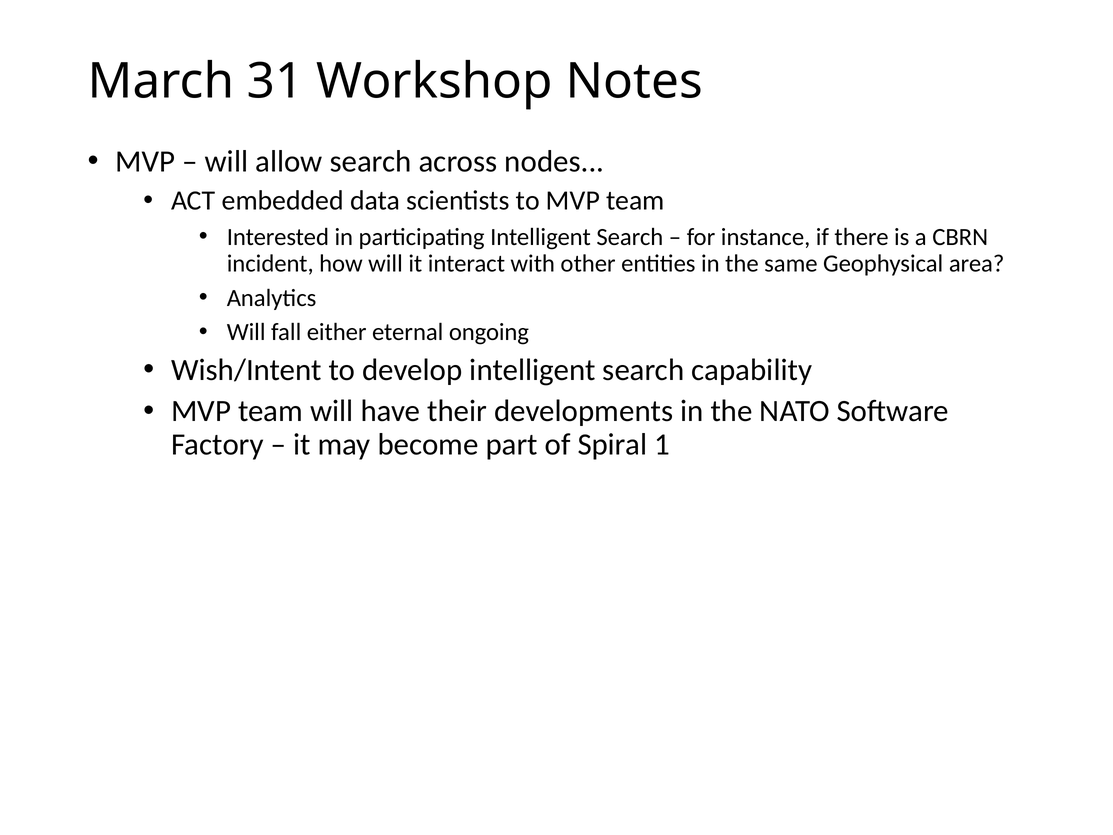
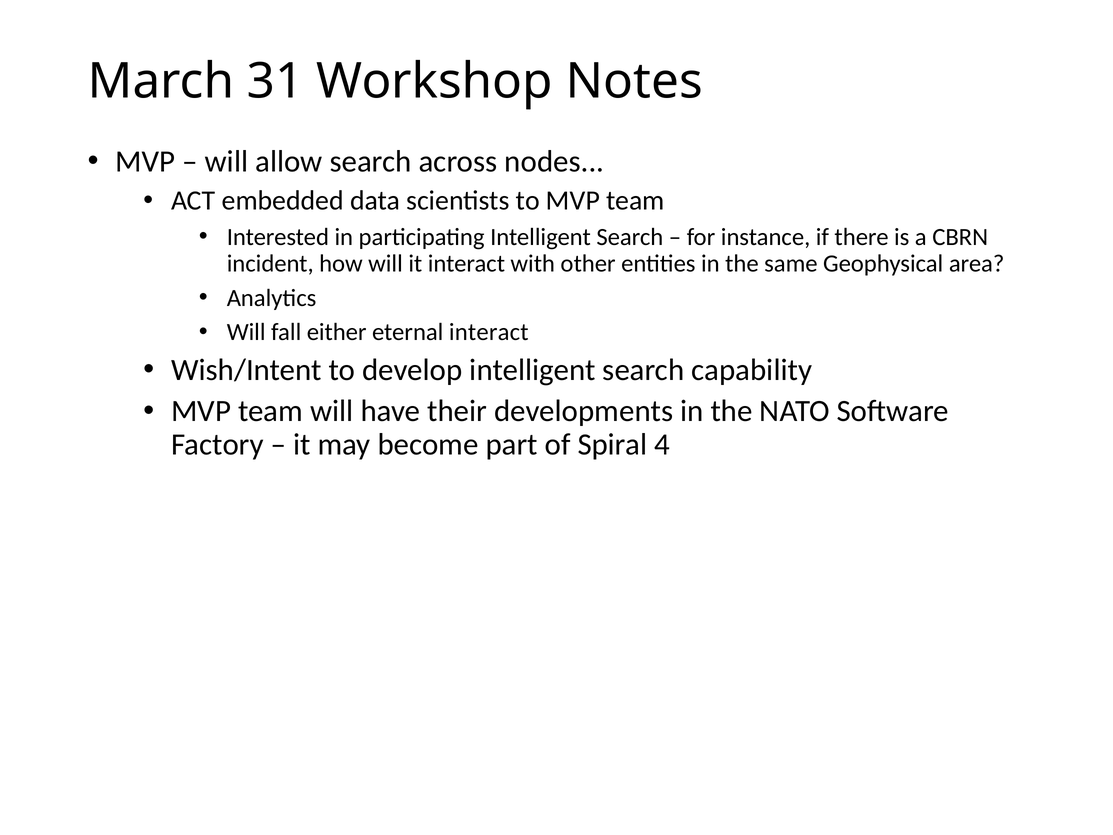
eternal ongoing: ongoing -> interact (489, 332)
1: 1 -> 4 (662, 444)
